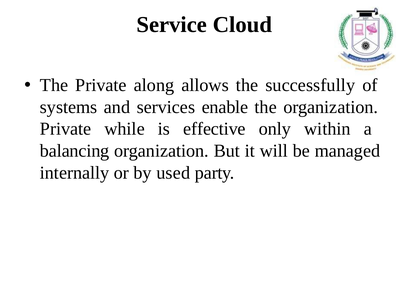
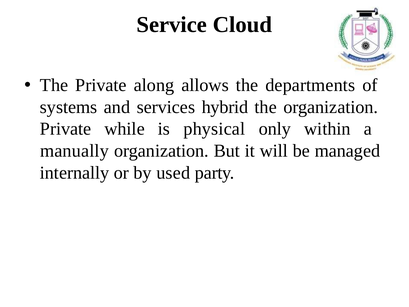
successfully: successfully -> departments (310, 85)
enable: enable -> hybrid (225, 107)
effective: effective -> physical (214, 129)
balancing: balancing -> manually (75, 151)
